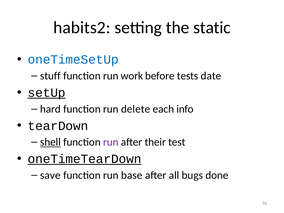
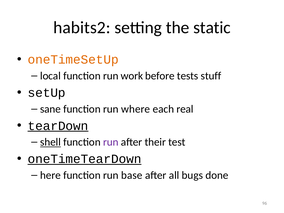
oneTimeSetUp colour: blue -> orange (73, 60)
stuff: stuff -> local (50, 76)
date: date -> stuff (211, 76)
setUp underline: present -> none (47, 93)
hard: hard -> sane (50, 109)
delete: delete -> where (136, 109)
info: info -> real (185, 109)
tearDown underline: none -> present (58, 126)
save: save -> here (50, 175)
